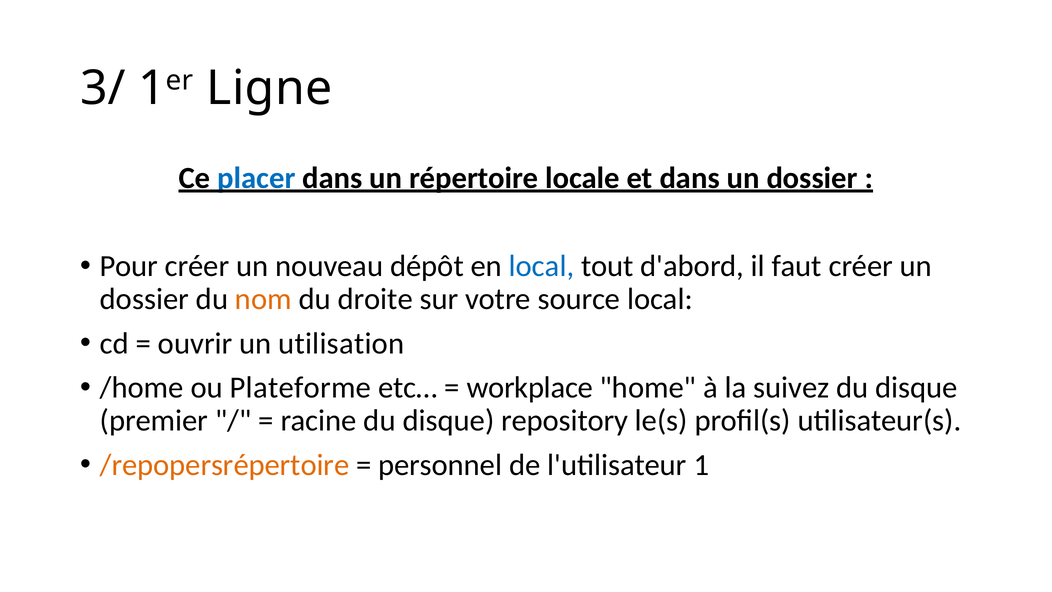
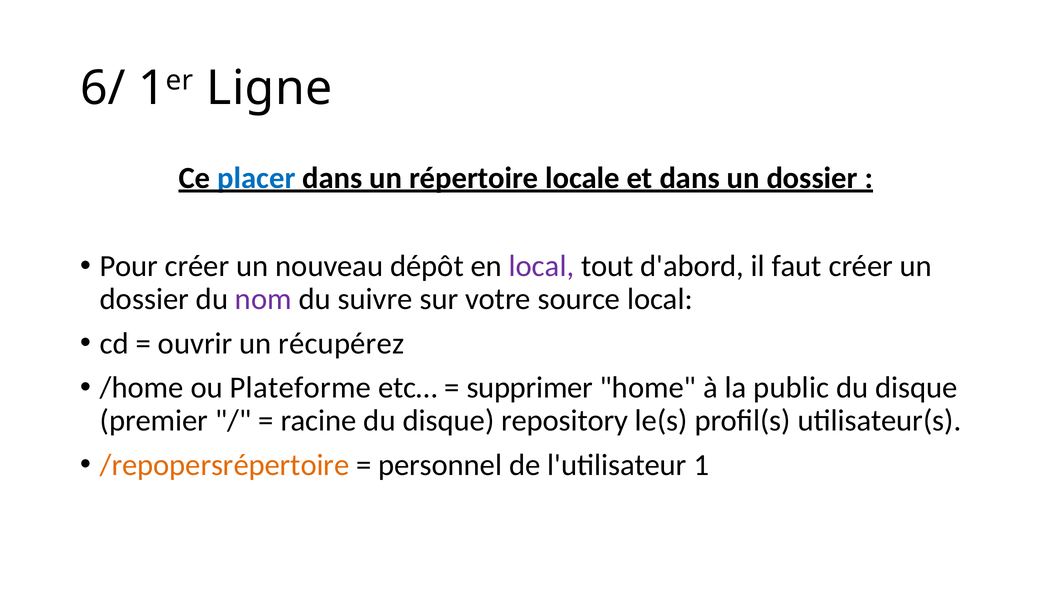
3/: 3/ -> 6/ (103, 88)
local colour: blue -> purple (542, 266)
nom colour: orange -> purple (263, 299)
droite: droite -> suivre (375, 299)
utilisation: utilisation -> récupérez (341, 343)
workplace: workplace -> supprimer (530, 387)
suivez: suivez -> public (791, 387)
